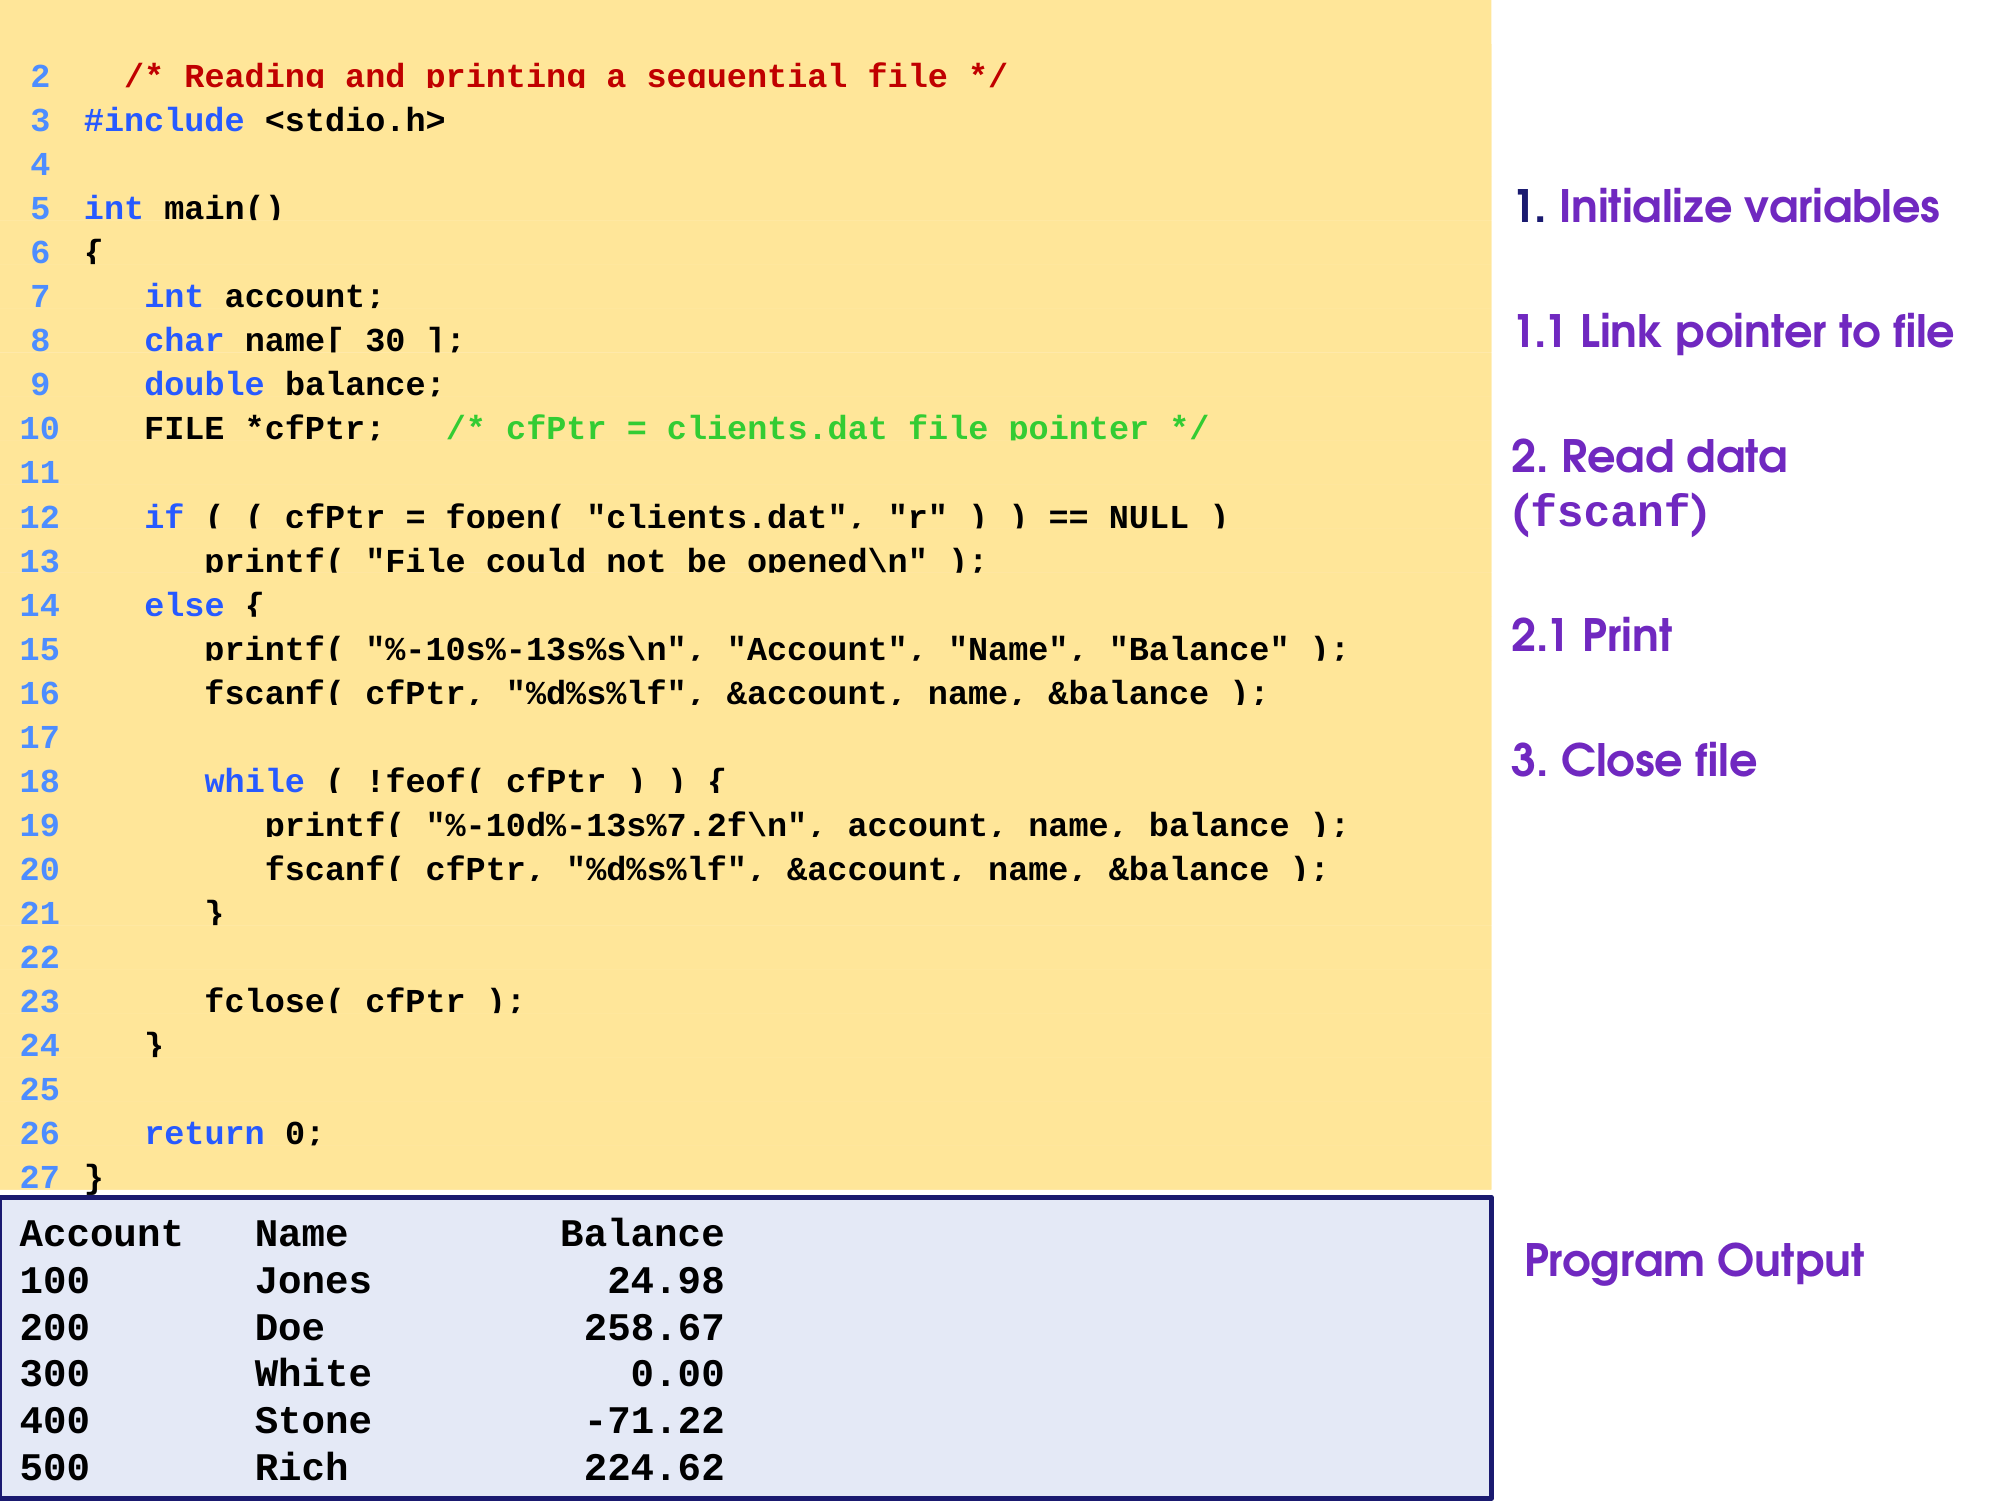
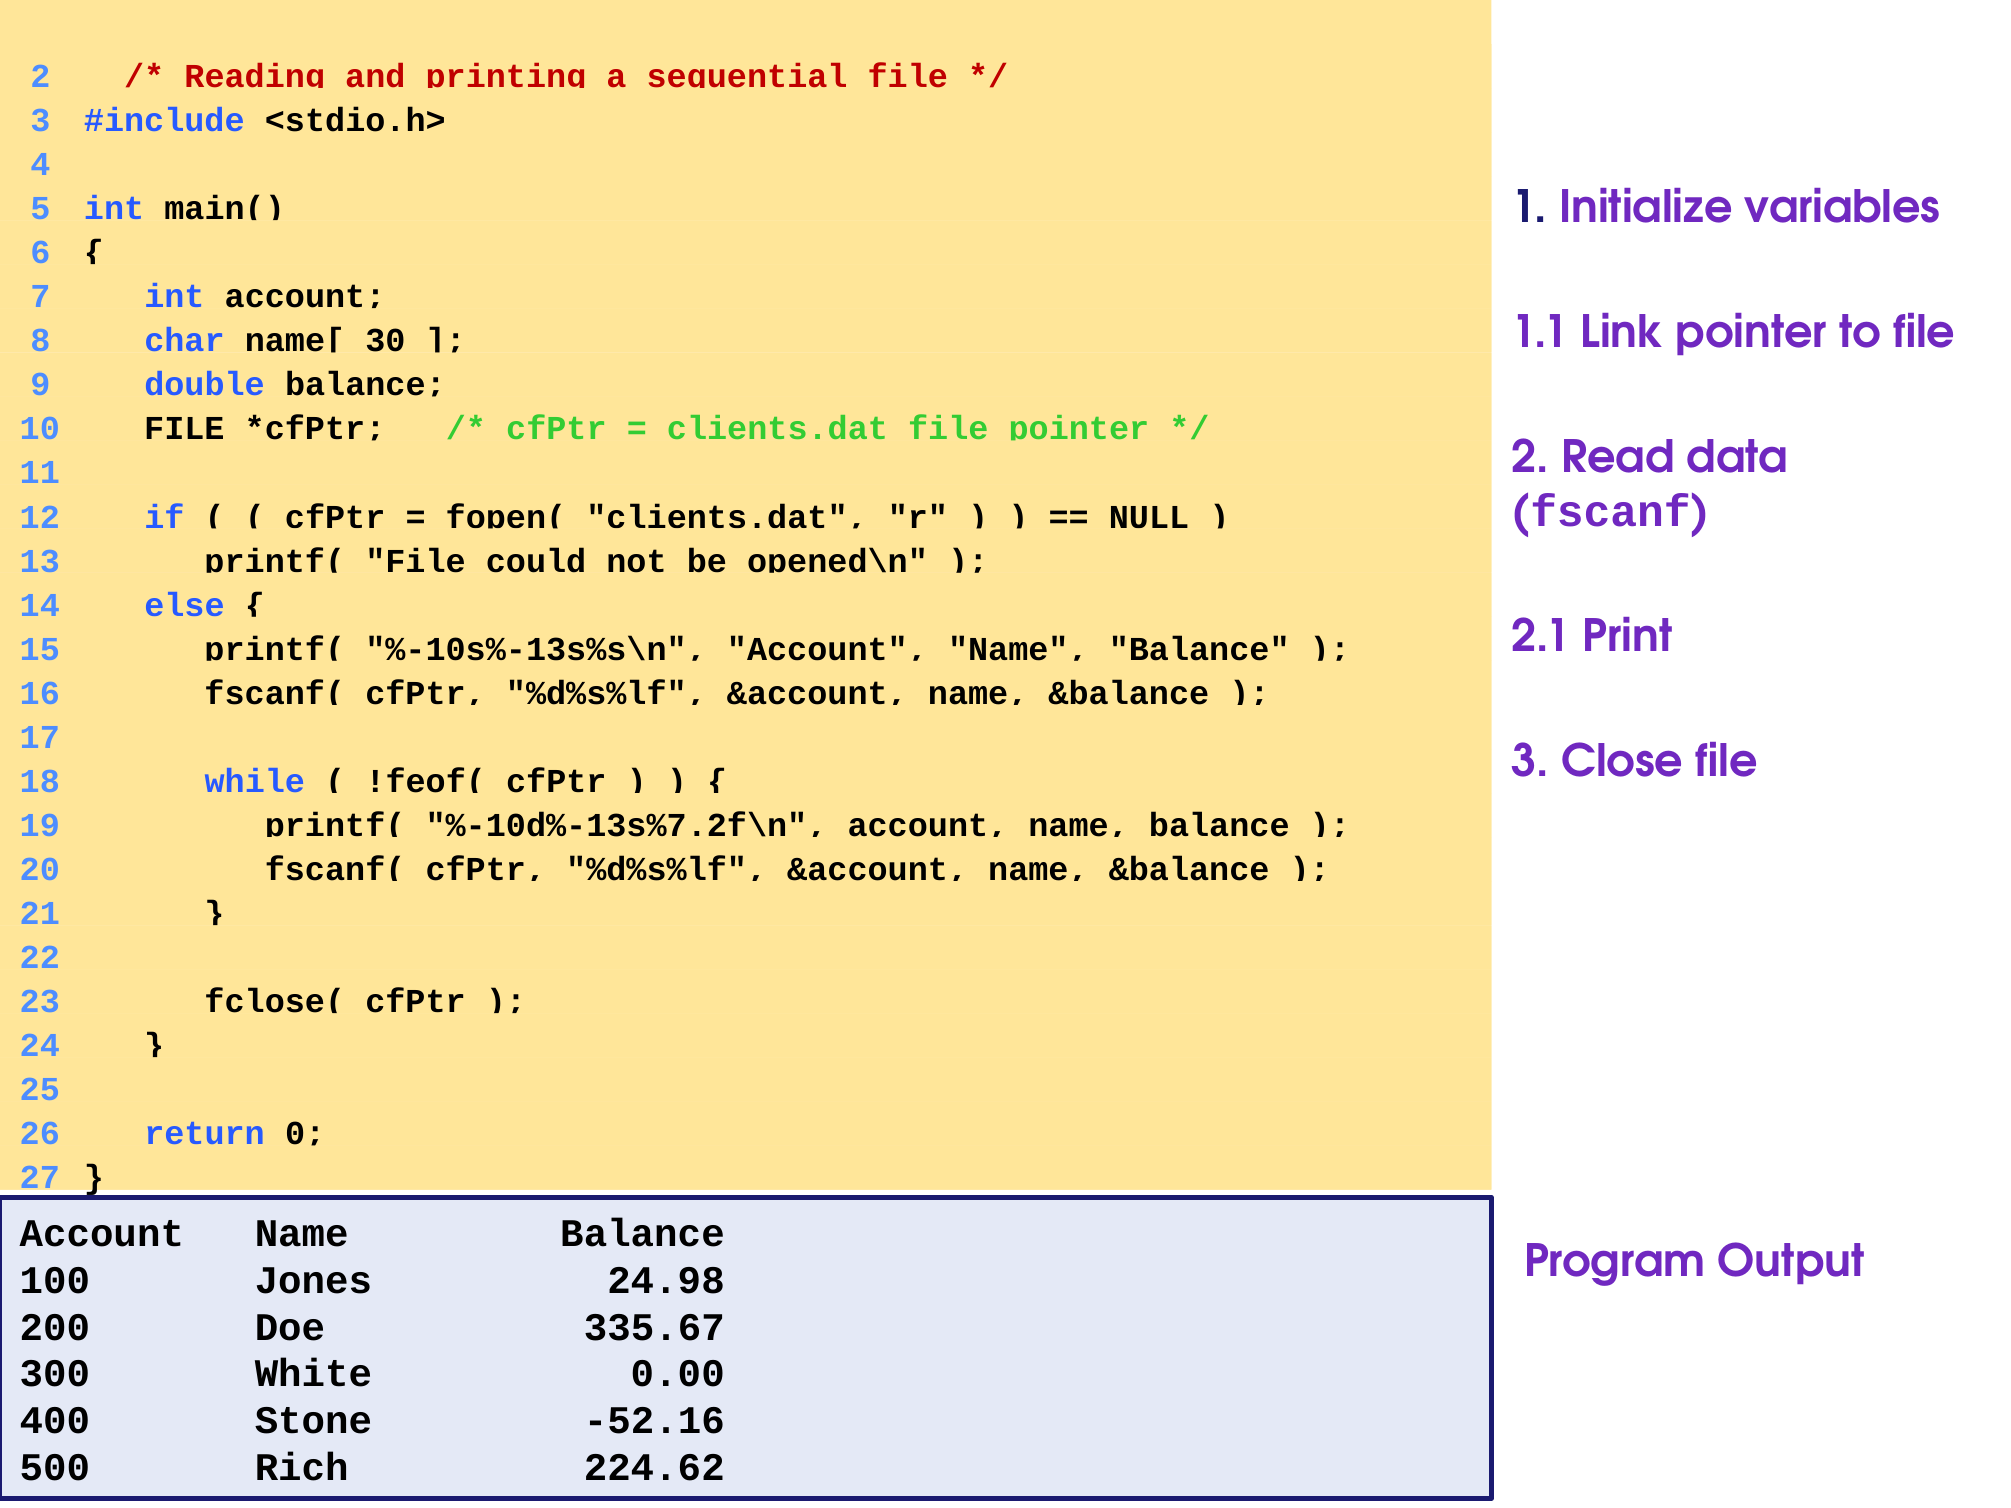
258.67: 258.67 -> 335.67 (654, 1327)
-71.22: -71.22 -> -52.16 (654, 1421)
